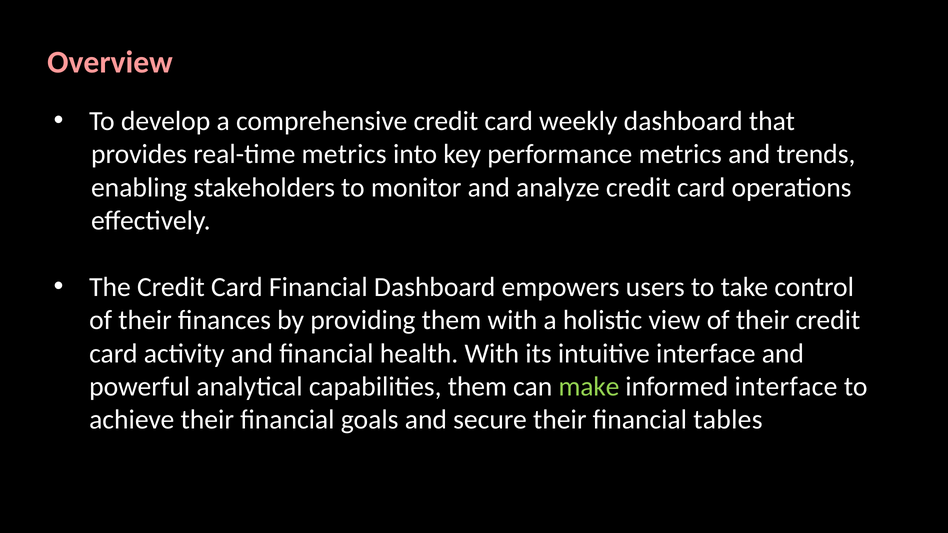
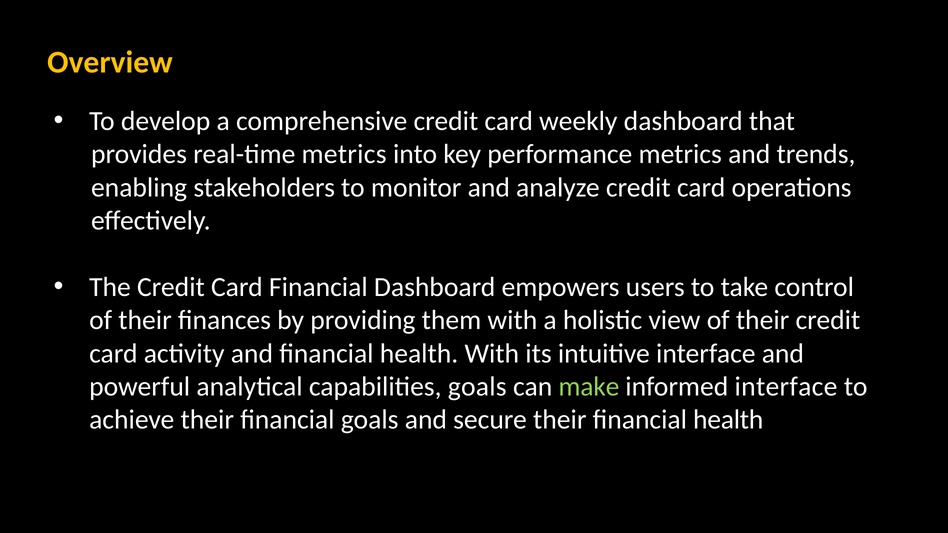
Overview colour: pink -> yellow (110, 62)
capabilities them: them -> goals (477, 387)
their financial tables: tables -> health (728, 420)
